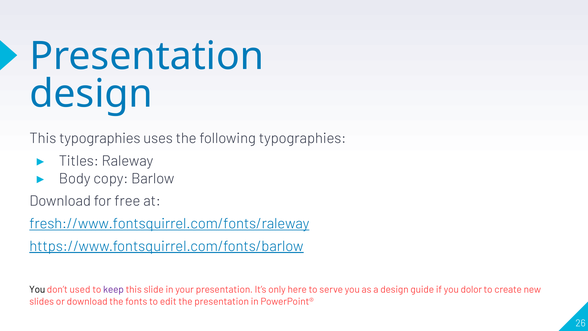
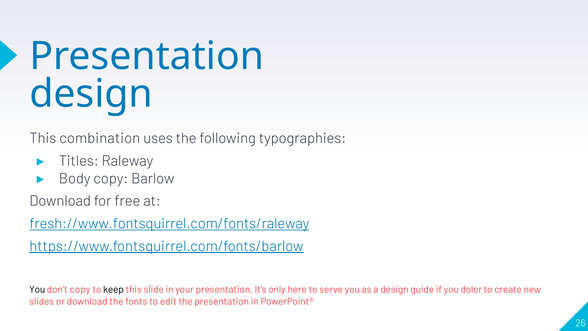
This typographies: typographies -> combination (100, 138)
don’t used: used -> copy (80, 289)
keep colour: purple -> black (113, 289)
